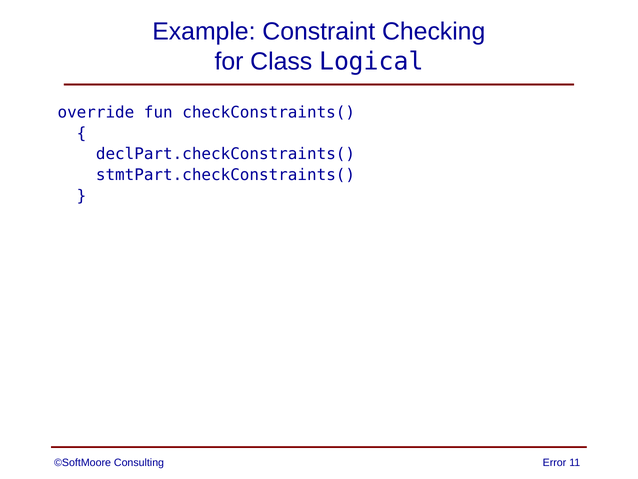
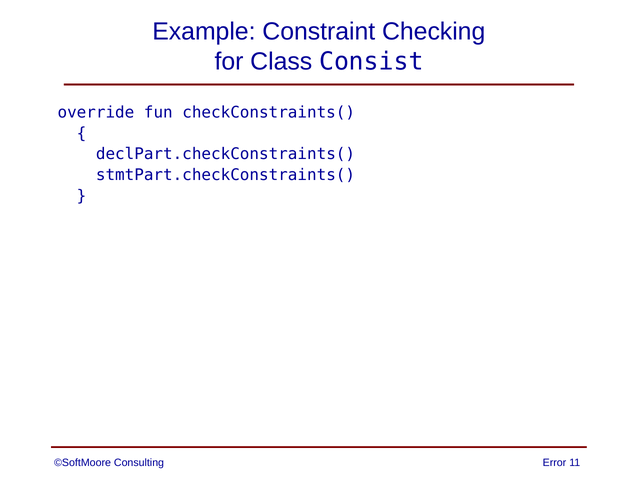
Logical: Logical -> Consist (371, 61)
